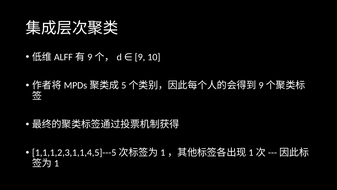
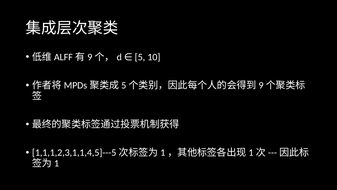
9: 9 -> 5 (140, 57)
